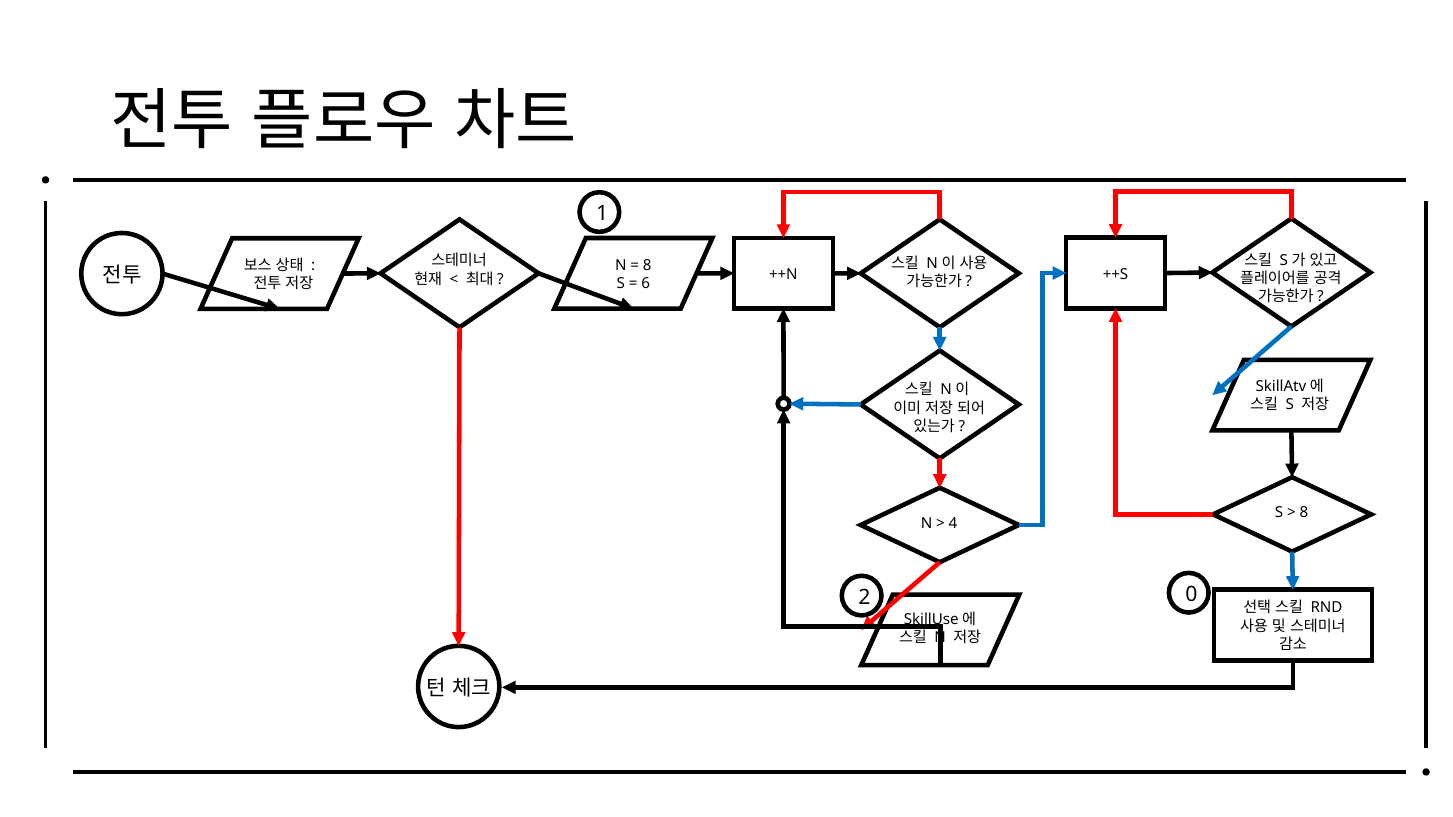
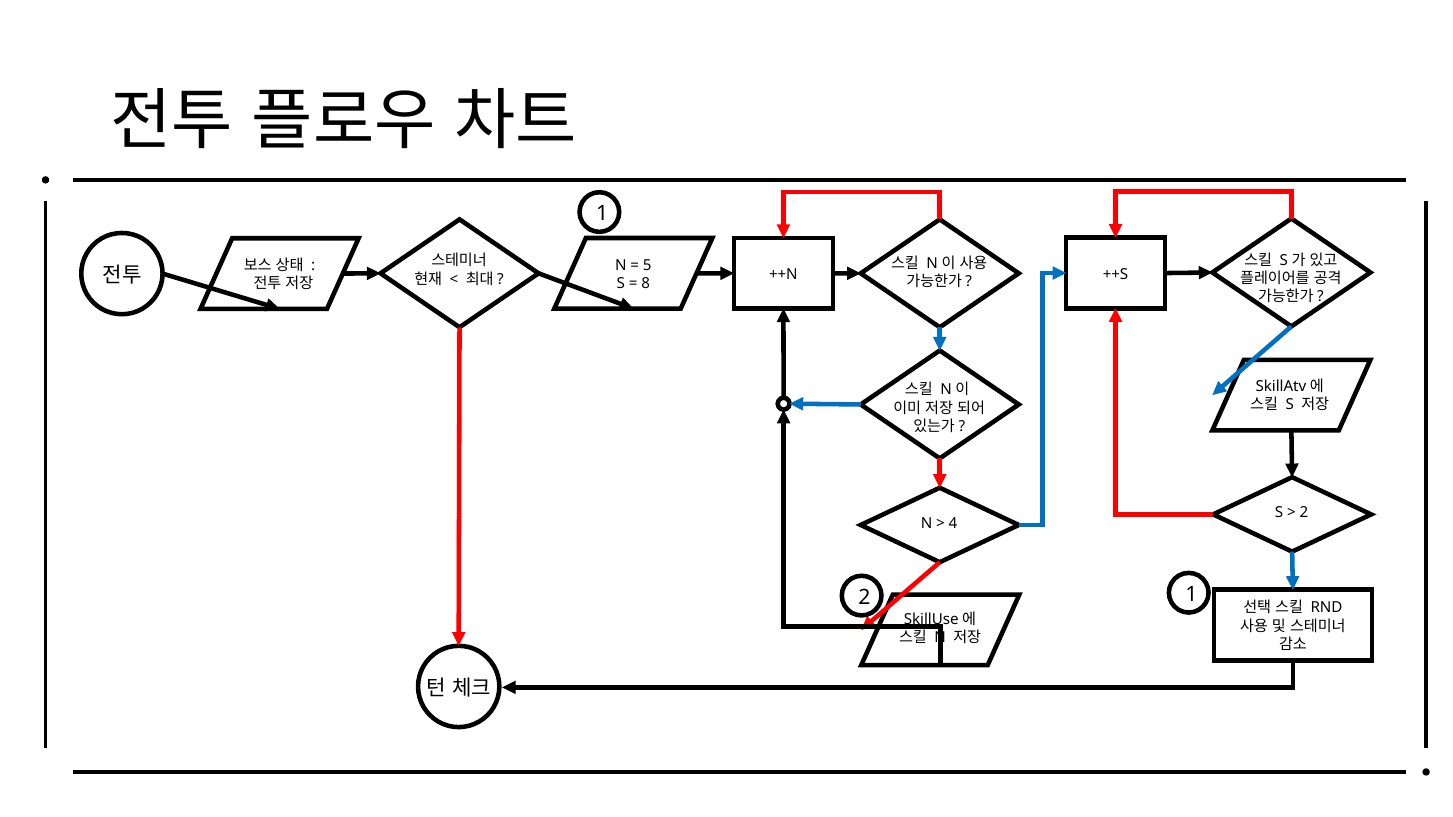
8: 8 -> 5 (647, 265)
6: 6 -> 8 (646, 284)
8: 8 -> 2 (1304, 513)
2 0: 0 -> 1 (1191, 594)
